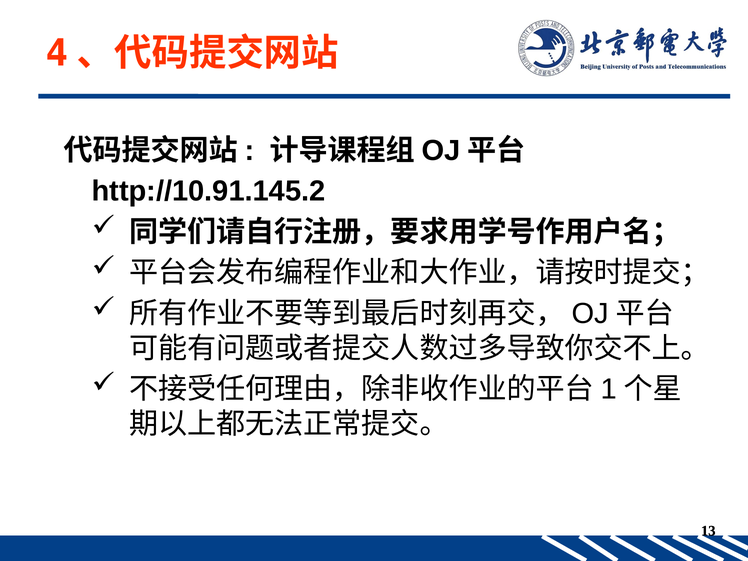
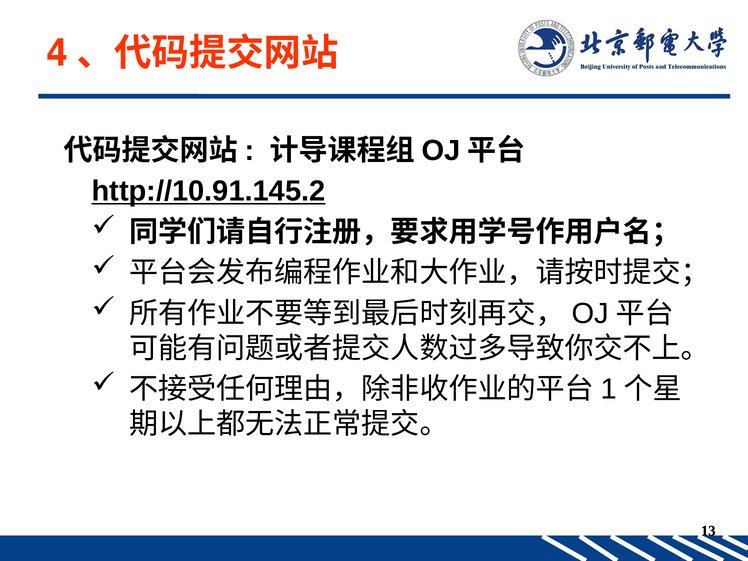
http://10.91.145.2 underline: none -> present (209, 191)
